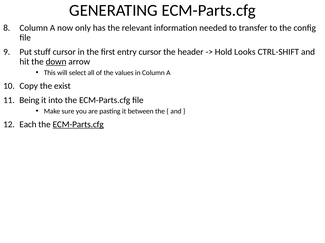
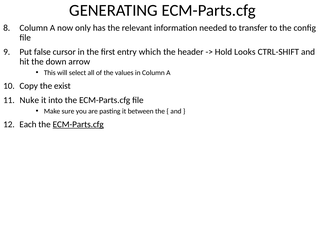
stuff: stuff -> false (42, 52)
entry cursor: cursor -> which (150, 52)
down underline: present -> none (56, 62)
Being: Being -> Nuke (29, 100)
